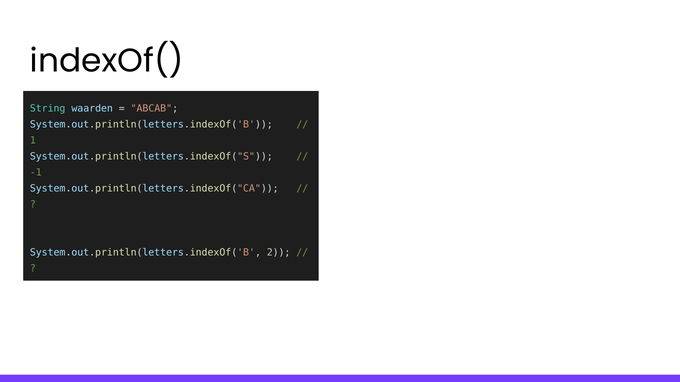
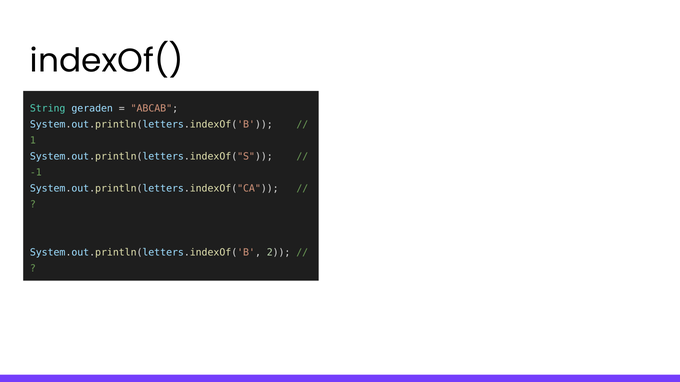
waarden: waarden -> geraden (92, 109)
